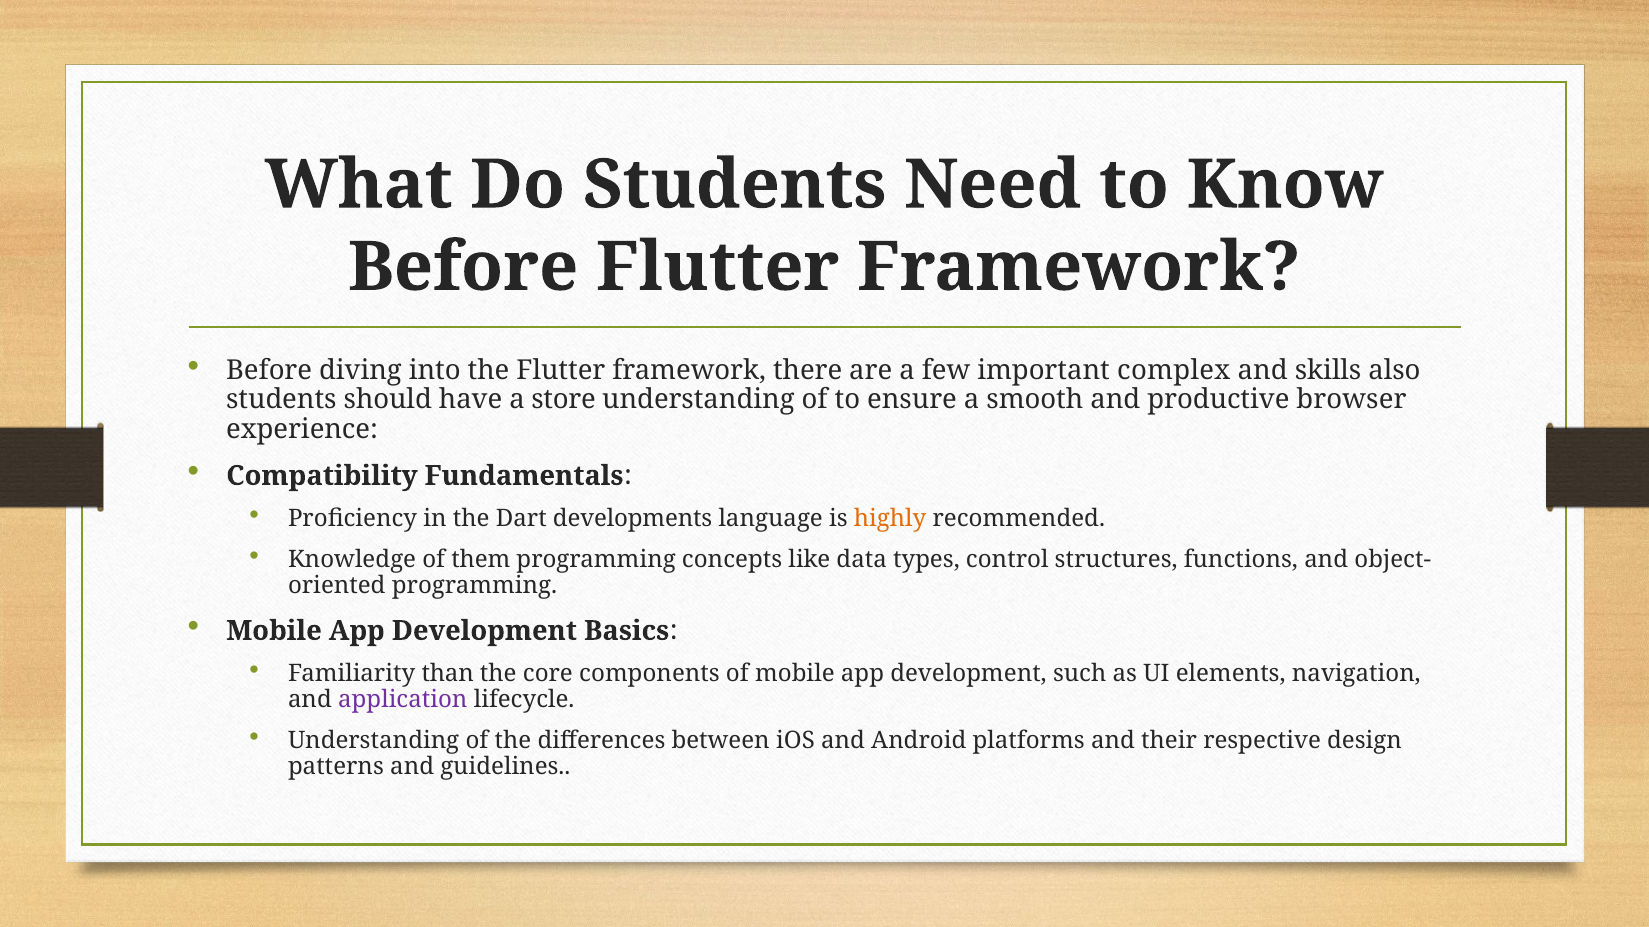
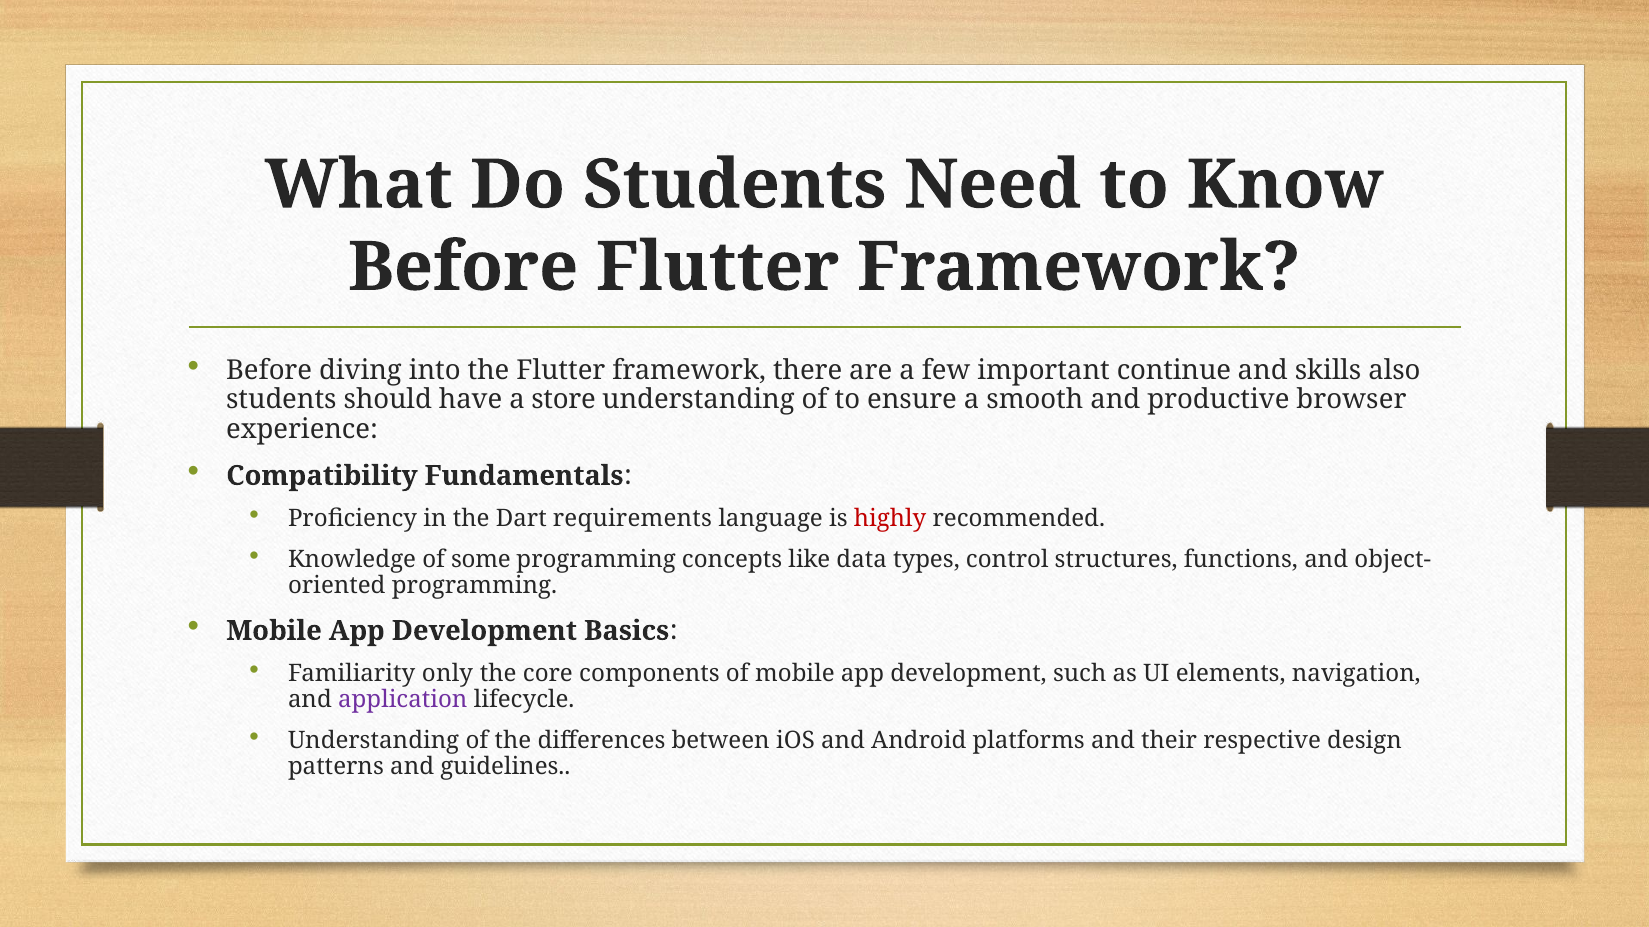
complex: complex -> continue (1174, 370)
developments: developments -> requirements (632, 519)
highly colour: orange -> red (890, 519)
them: them -> some (481, 560)
than: than -> only (447, 674)
